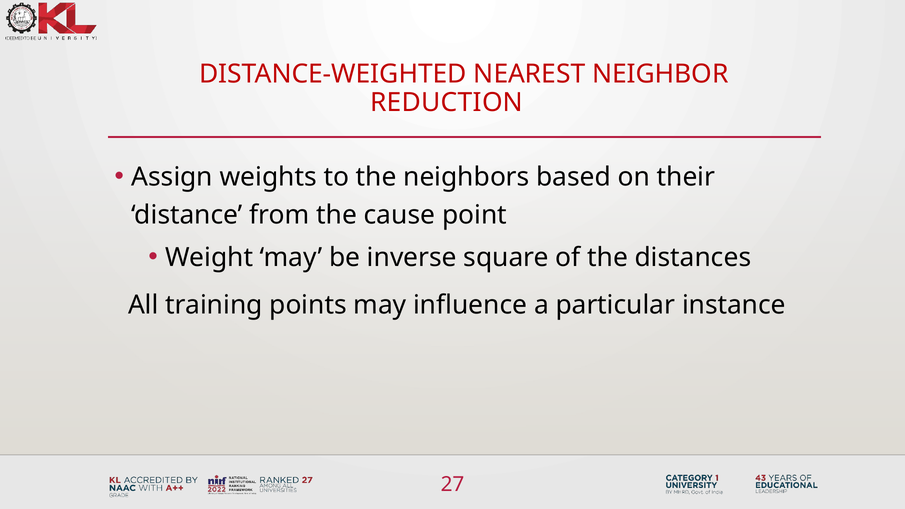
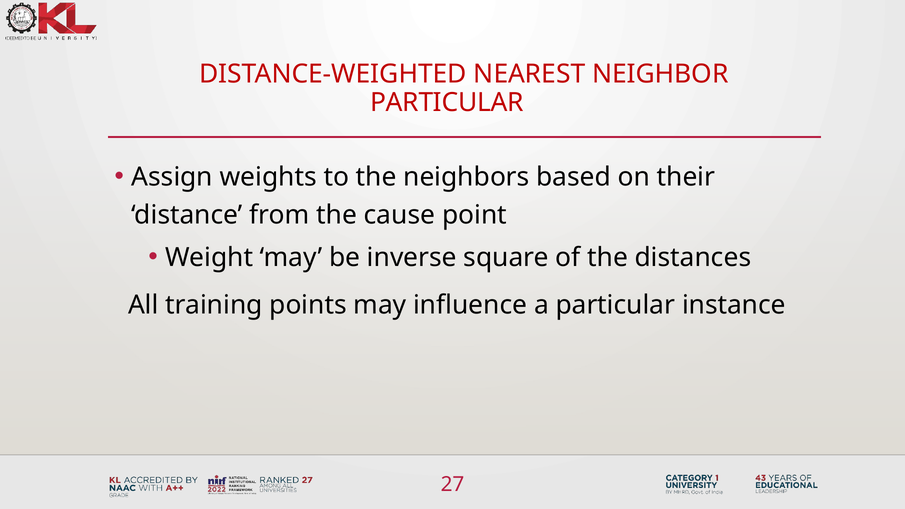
REDUCTION: REDUCTION -> PARTICULAR (447, 102)
